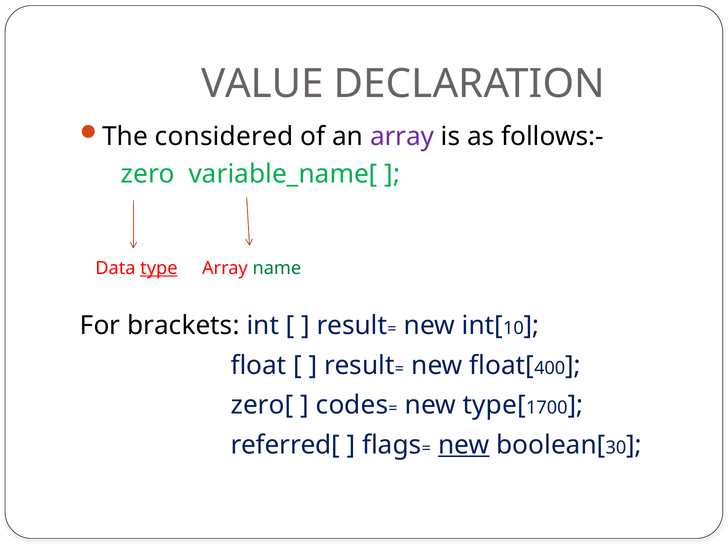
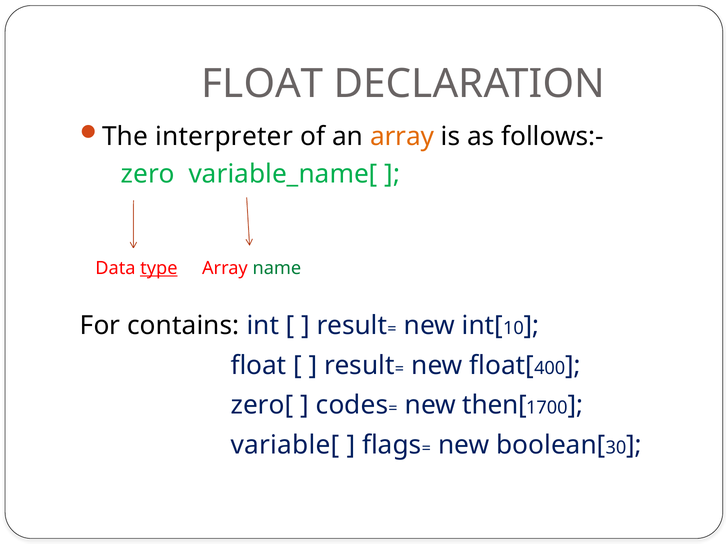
VALUE: VALUE -> FLOAT (262, 84)
considered: considered -> interpreter (224, 136)
array colour: purple -> orange (402, 136)
brackets: brackets -> contains (183, 326)
type[: type[ -> then[ (495, 405)
referred[: referred[ -> variable[ (285, 445)
new underline: present -> none (464, 445)
